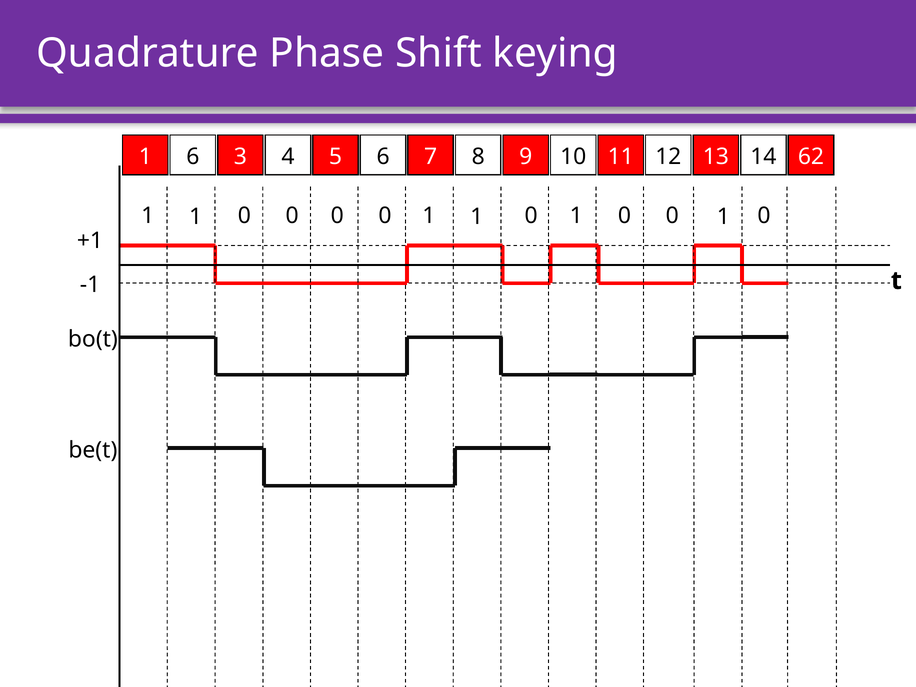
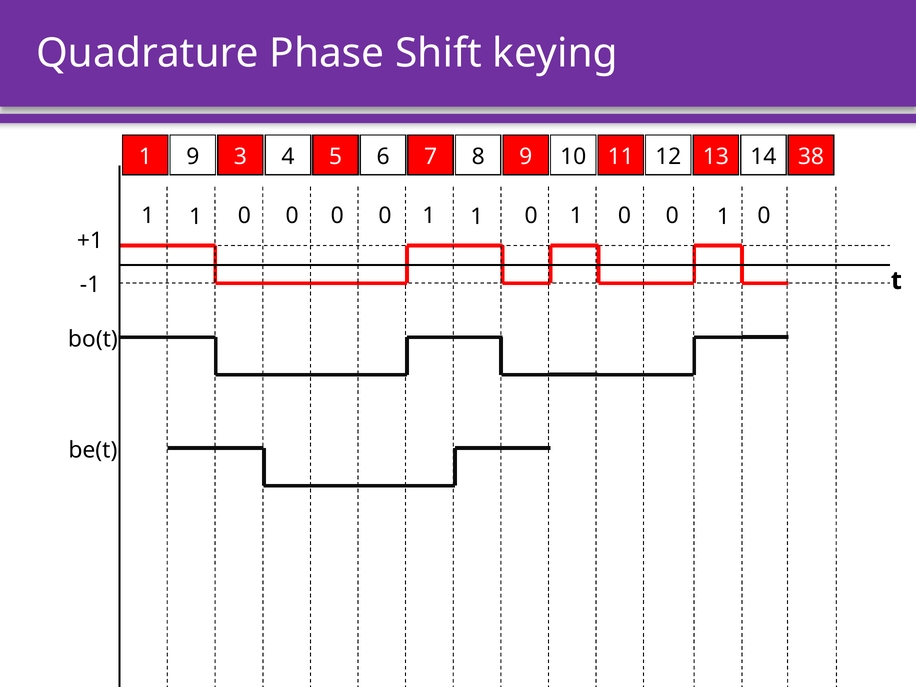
1 6: 6 -> 9 (193, 157)
62: 62 -> 38 (811, 157)
